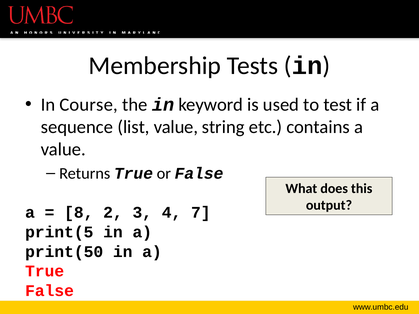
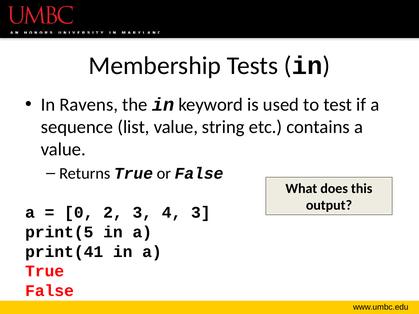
Course: Course -> Ravens (89, 105)
8: 8 -> 0 (79, 213)
4 7: 7 -> 3 (201, 213)
print(50: print(50 -> print(41 (64, 252)
